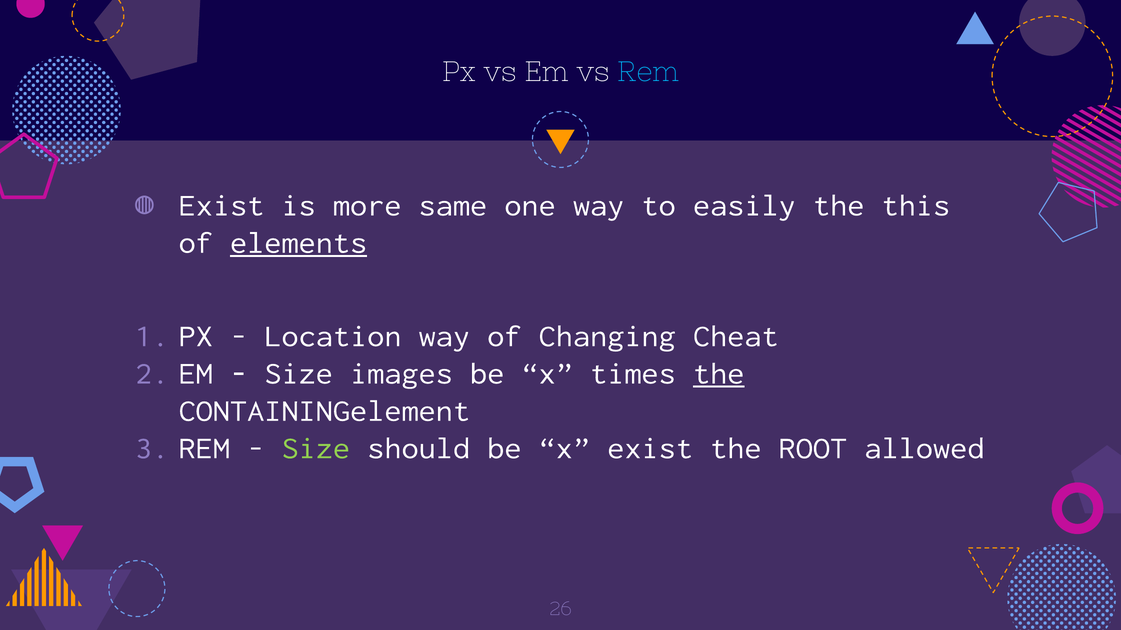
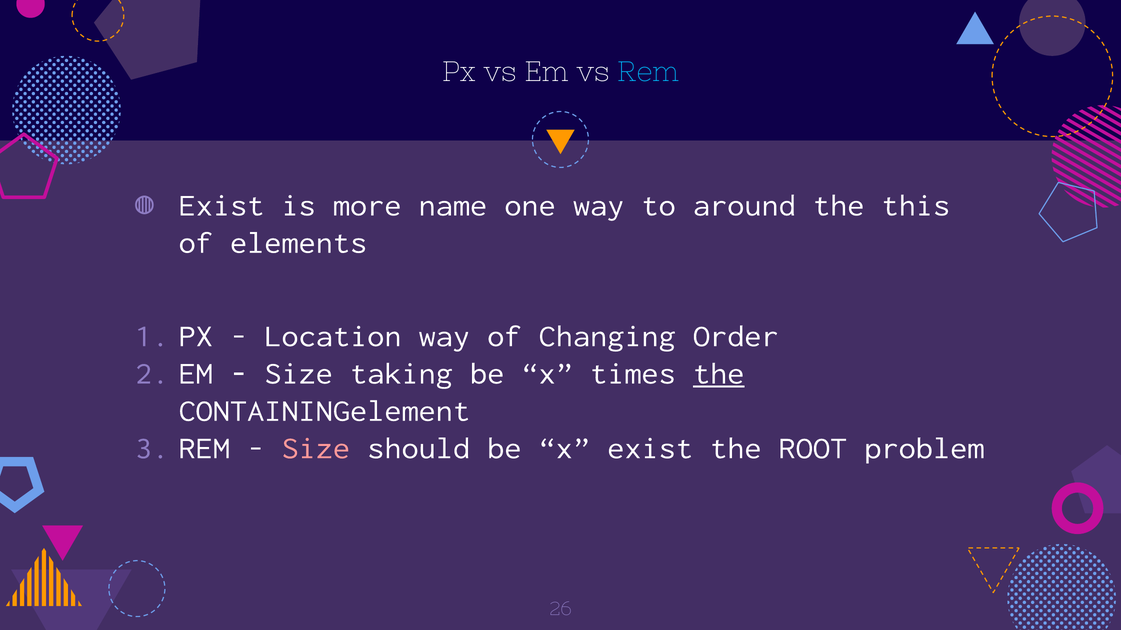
same: same -> name (453, 205)
easily: easily -> around (744, 205)
elements underline: present -> none (299, 243)
Cheat: Cheat -> Order (736, 336)
images: images -> taking (401, 374)
Size colour: light green -> pink (316, 448)
allowed: allowed -> problem (924, 448)
